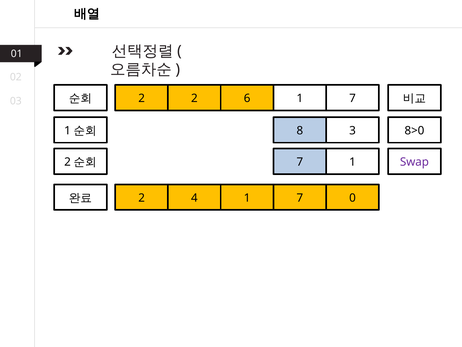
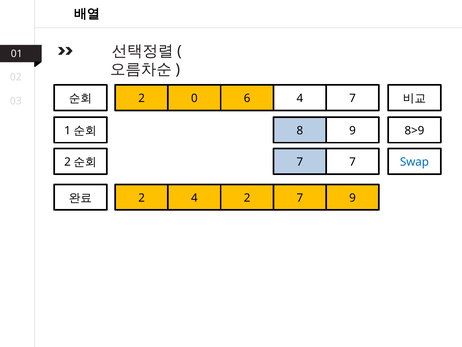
2 2: 2 -> 0 (194, 98)
6 1: 1 -> 4 (300, 98)
8>0: 8>0 -> 8>9 (414, 131)
8 3: 3 -> 9 (353, 131)
Swap colour: purple -> blue (414, 162)
7 1: 1 -> 7 (353, 162)
4 1: 1 -> 2 (247, 198)
7 0: 0 -> 9 (353, 198)
